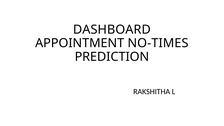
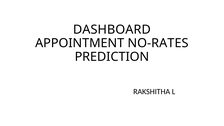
NO-TIMES: NO-TIMES -> NO-RATES (158, 43)
